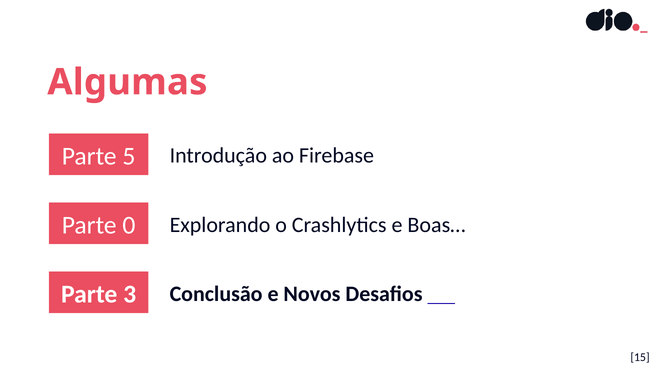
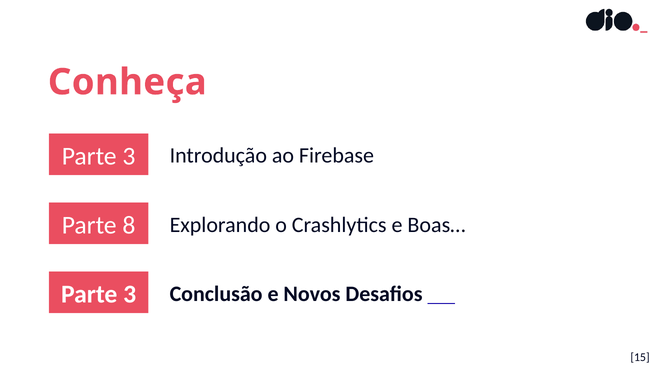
Algumas: Algumas -> Conheça (127, 82)
5: 5 -> 3 (129, 156)
0: 0 -> 8 (129, 225)
